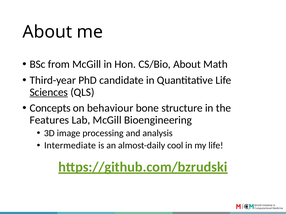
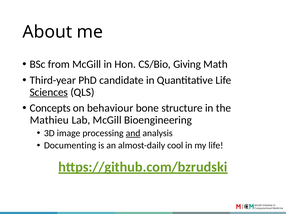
CS/Bio About: About -> Giving (187, 64)
Features: Features -> Mathieu (49, 120)
and underline: none -> present (133, 134)
Intermediate: Intermediate -> Documenting (70, 146)
